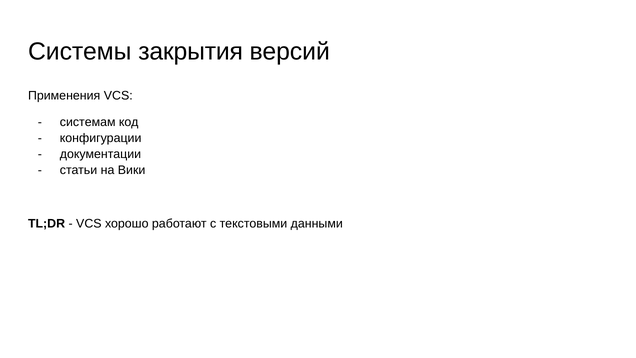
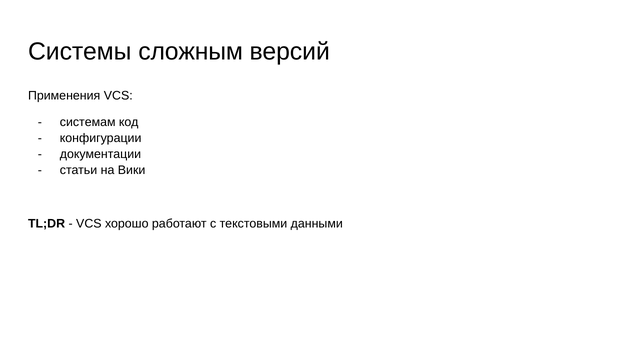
закрытия: закрытия -> сложным (191, 52)
